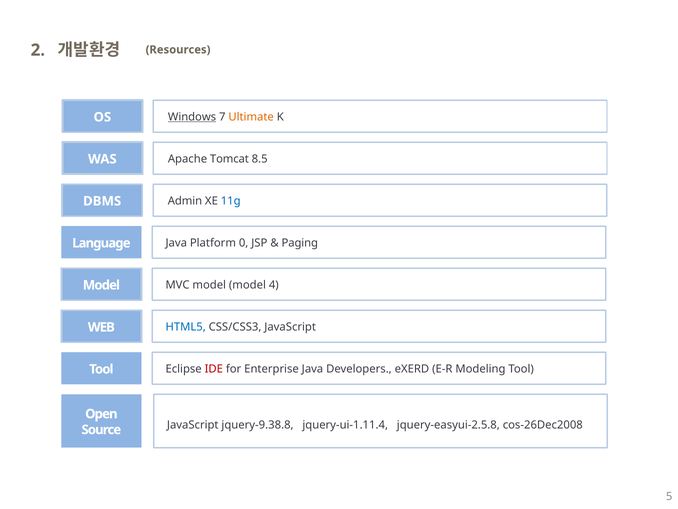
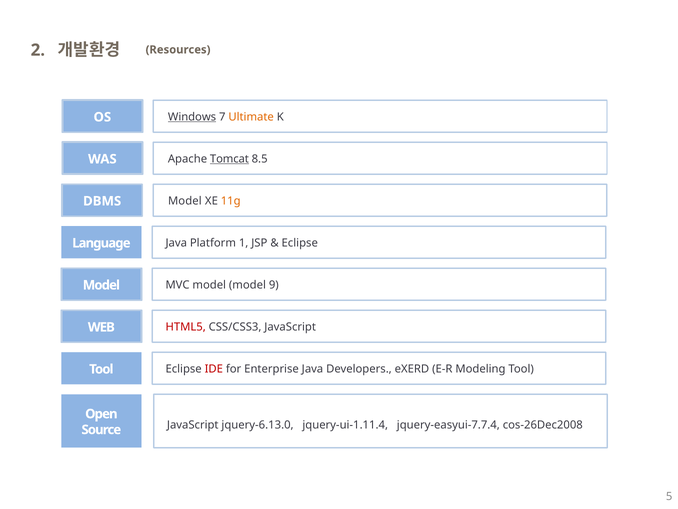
Tomcat underline: none -> present (229, 159)
DBMS Admin: Admin -> Model (185, 201)
11g colour: blue -> orange (231, 201)
0: 0 -> 1 (244, 243)
Paging: Paging -> Eclipse (300, 243)
4: 4 -> 9 (274, 285)
HTML5 colour: blue -> red (186, 327)
jquery-9.38.8: jquery-9.38.8 -> jquery-6.13.0 (258, 425)
jquery-easyui-2.5.8: jquery-easyui-2.5.8 -> jquery-easyui-7.7.4 (448, 425)
